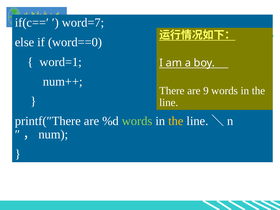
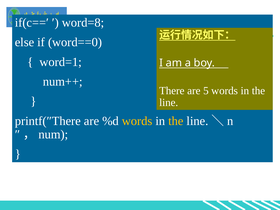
word=7: word=7 -> word=8 (83, 23)
9: 9 -> 5 (206, 91)
words colour: light green -> yellow (137, 121)
